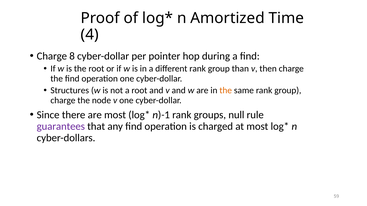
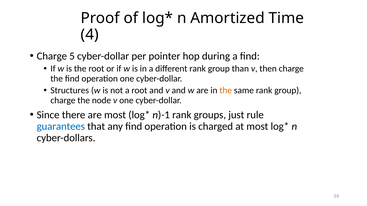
8: 8 -> 5 (72, 56)
null: null -> just (236, 115)
guarantees colour: purple -> blue (61, 127)
